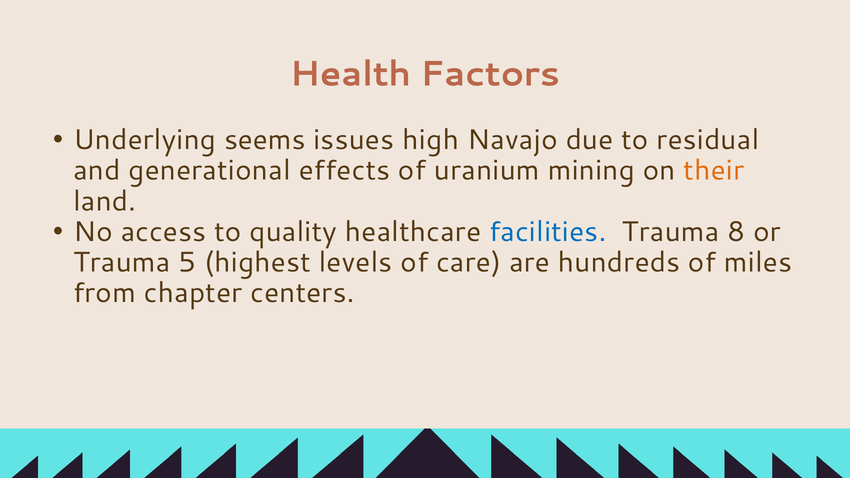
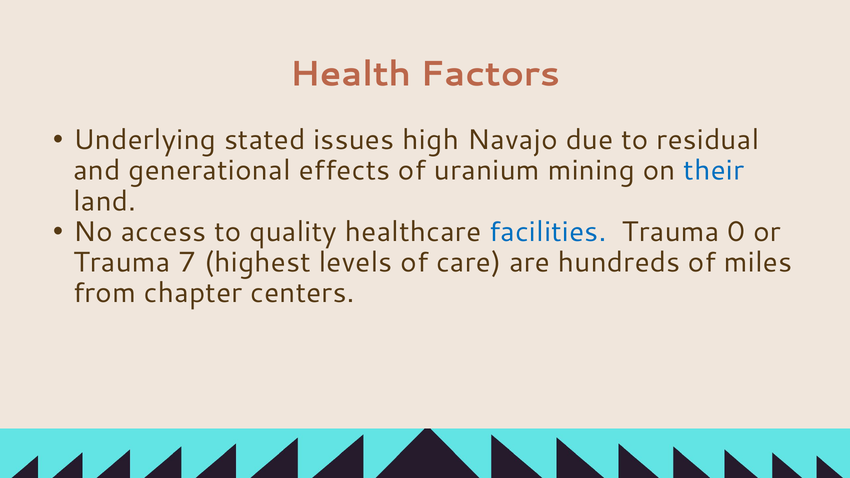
seems: seems -> stated (265, 140)
their colour: orange -> blue (714, 171)
8: 8 -> 0 (736, 232)
5: 5 -> 7 (187, 262)
